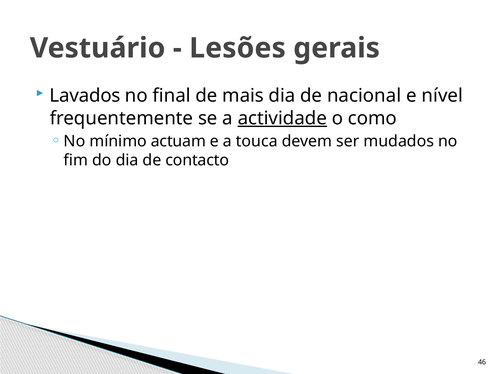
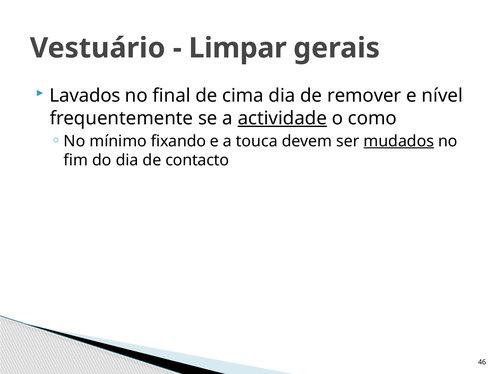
Lesões: Lesões -> Limpar (238, 48)
mais: mais -> cima (243, 96)
nacional: nacional -> remover (364, 96)
actuam: actuam -> fixando (178, 141)
mudados underline: none -> present (399, 141)
